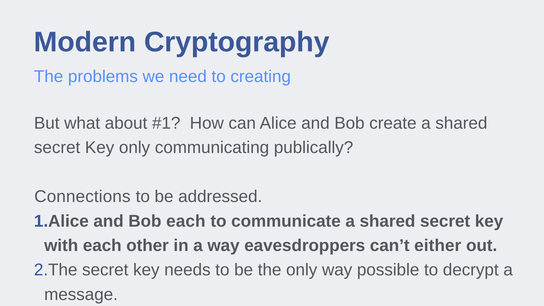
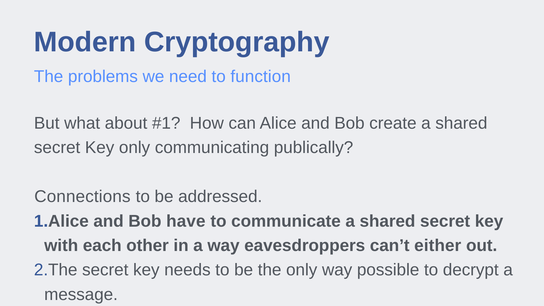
creating: creating -> function (261, 77)
Bob each: each -> have (186, 221)
